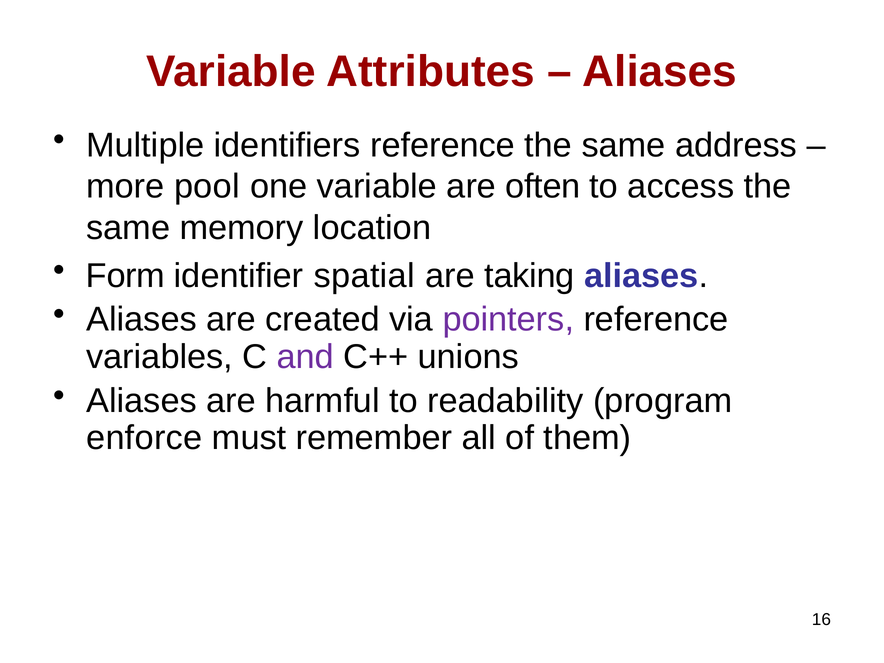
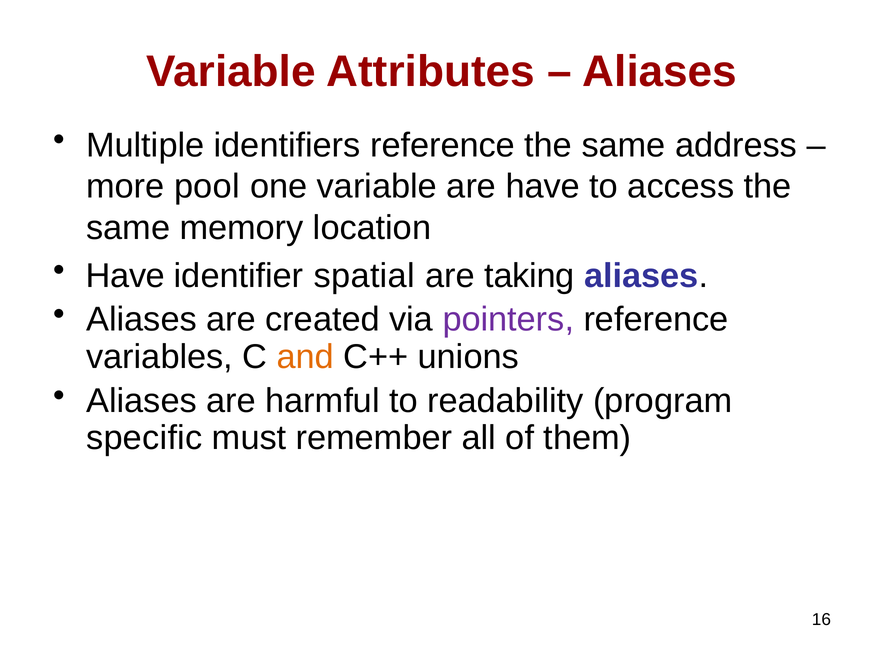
are often: often -> have (543, 187)
Form: Form -> Have (125, 276)
and colour: purple -> orange (305, 357)
enforce: enforce -> specific (144, 438)
